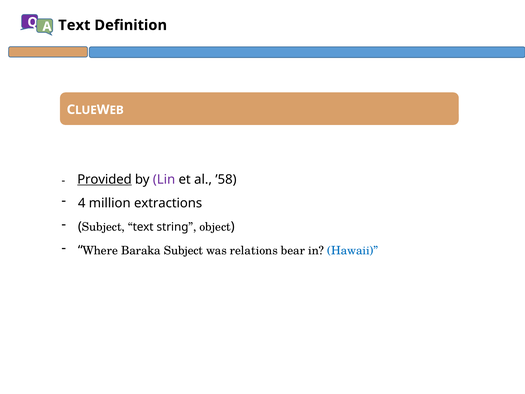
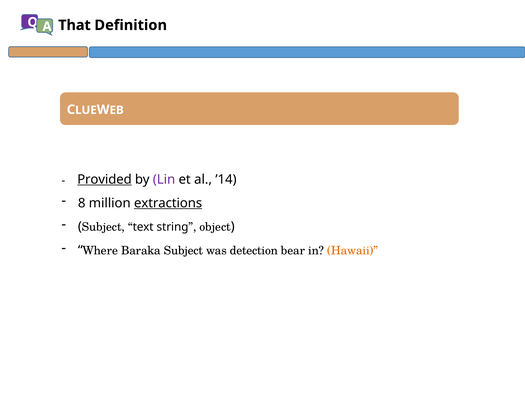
Text: Text -> That (74, 25)
’58: ’58 -> ’14 (226, 179)
4: 4 -> 8 (82, 203)
extractions underline: none -> present (168, 203)
relations: relations -> detection (254, 251)
Hawaii colour: blue -> orange (353, 251)
